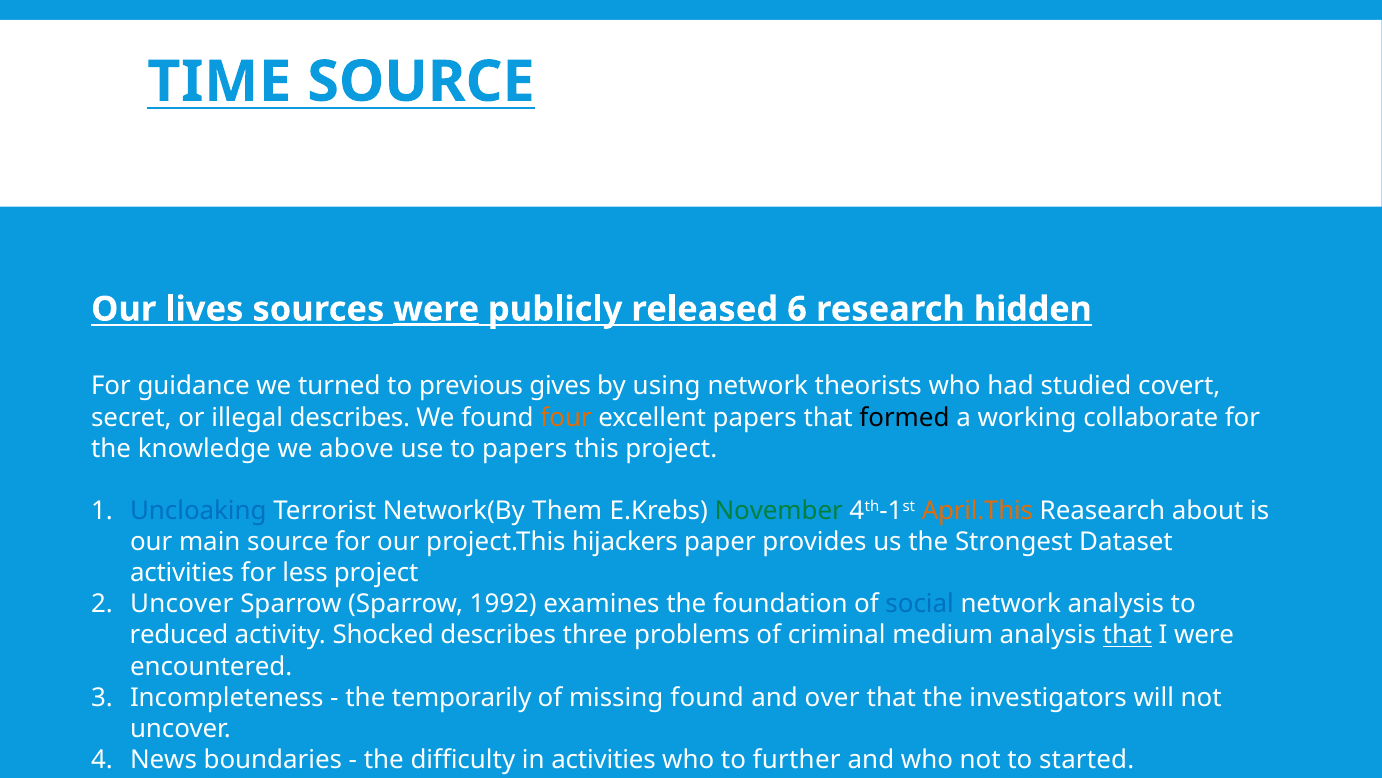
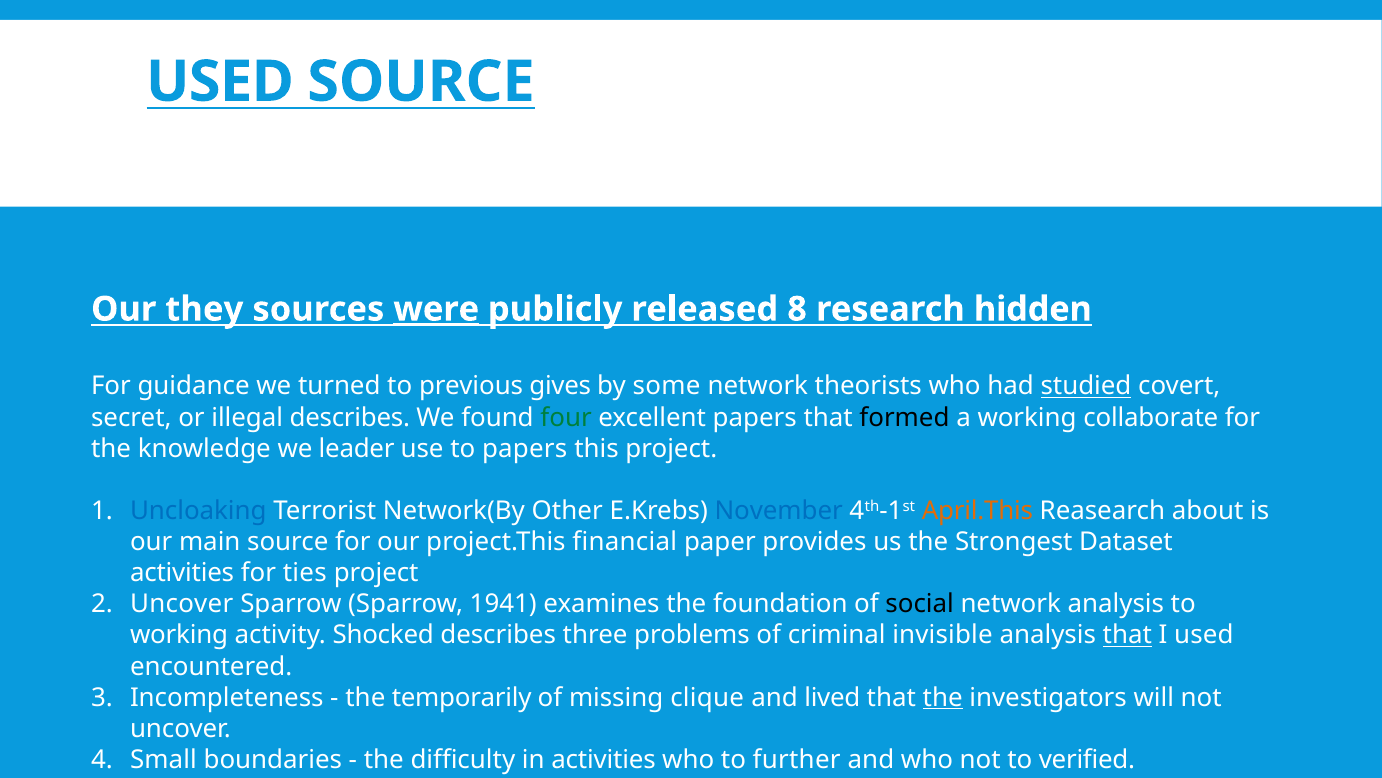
TIME: TIME -> USED (220, 82)
Our lives: lives -> they (204, 309)
6: 6 -> 8 (797, 309)
using: using -> some (667, 386)
studied underline: none -> present (1086, 386)
four colour: orange -> green (566, 417)
above: above -> leader (357, 448)
Them: Them -> Other (567, 510)
November colour: green -> blue (779, 510)
hijackers: hijackers -> financial (625, 542)
less: less -> ties (305, 573)
1992: 1992 -> 1941 (503, 604)
social colour: blue -> black (920, 604)
reduced: reduced -> working (179, 635)
medium: medium -> invisible (943, 635)
I were: were -> used (1204, 635)
missing found: found -> clique (707, 697)
over: over -> lived (832, 697)
the underline: none -> present (943, 697)
News: News -> Small (163, 759)
started: started -> verified (1087, 759)
